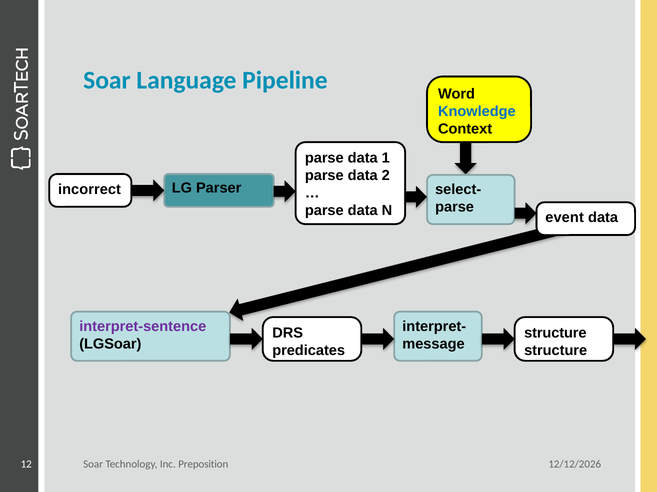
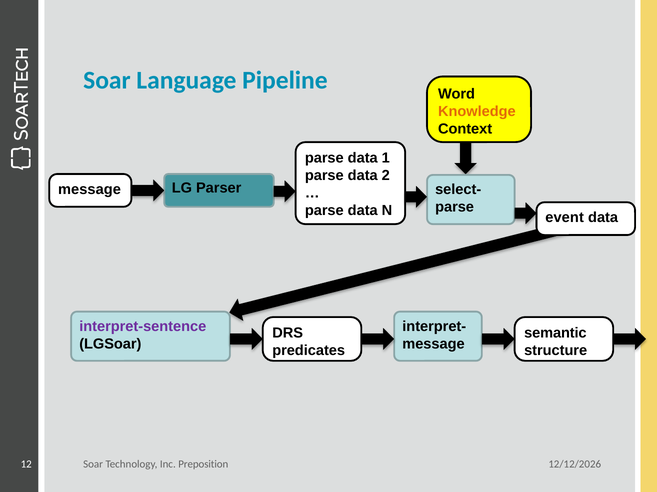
Knowledge colour: blue -> orange (477, 112)
incorrect: incorrect -> message (89, 190)
structure: structure -> semantic (555, 334)
